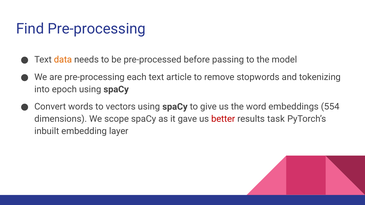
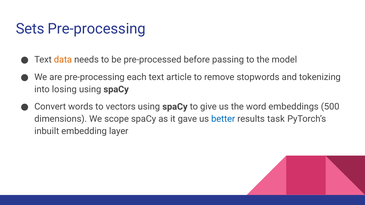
Find: Find -> Sets (30, 29)
epoch: epoch -> losing (64, 89)
554: 554 -> 500 (330, 107)
better colour: red -> blue (223, 119)
